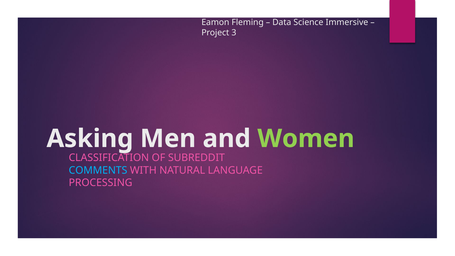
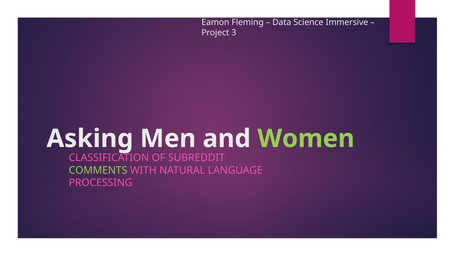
COMMENTS colour: light blue -> light green (98, 170)
